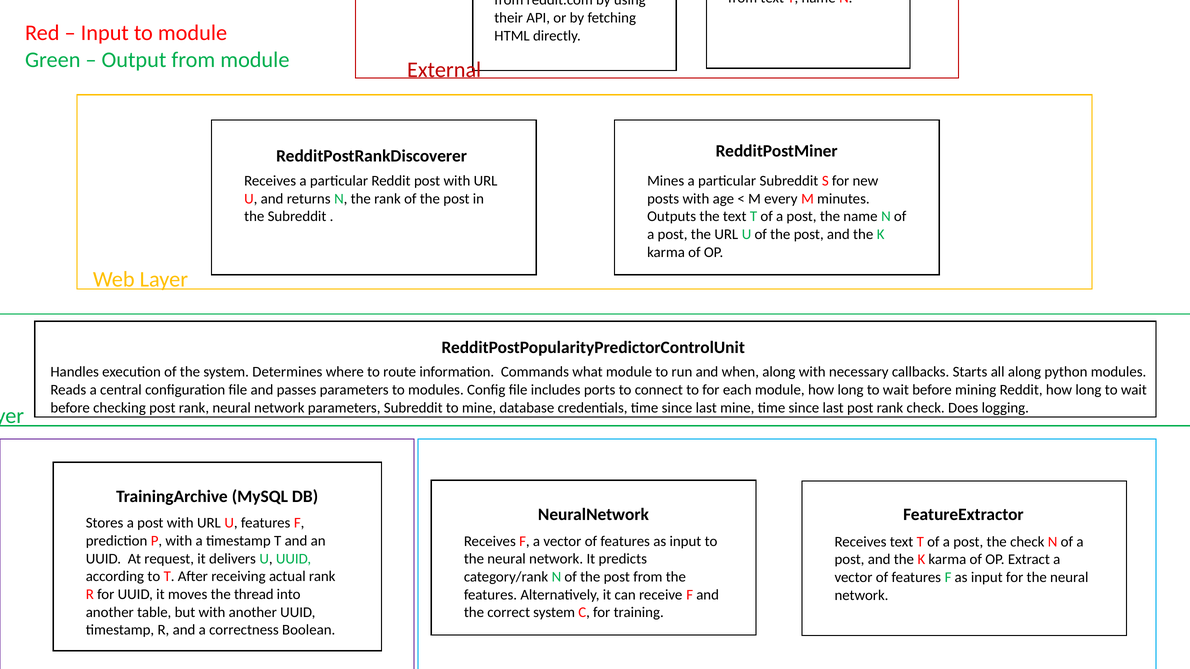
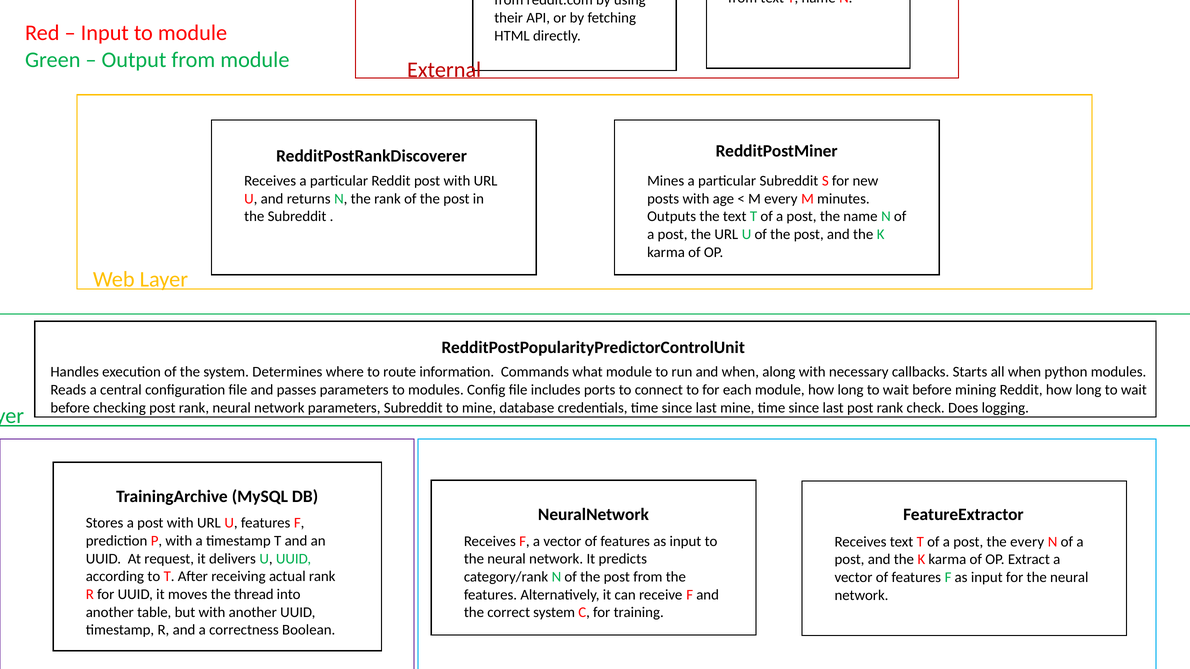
all along: along -> when (1025, 372)
the check: check -> every (1027, 542)
